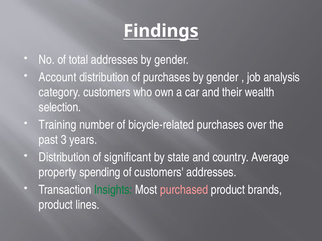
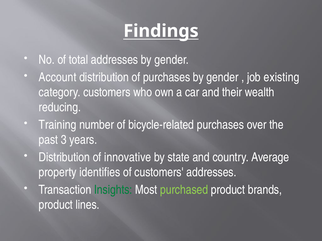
analysis: analysis -> existing (282, 77)
selection: selection -> reducing (60, 108)
significant: significant -> innovative (128, 158)
spending: spending -> identifies (100, 173)
purchased colour: pink -> light green (184, 190)
